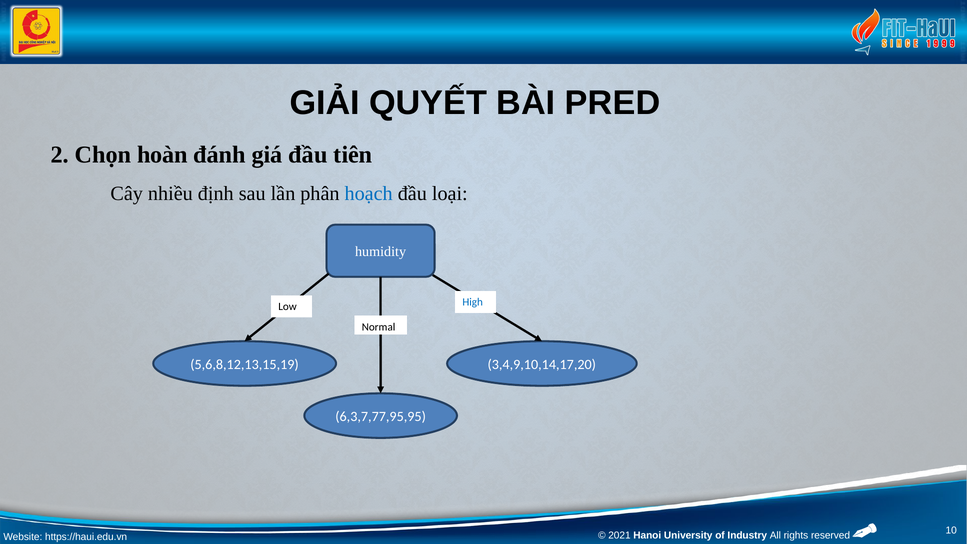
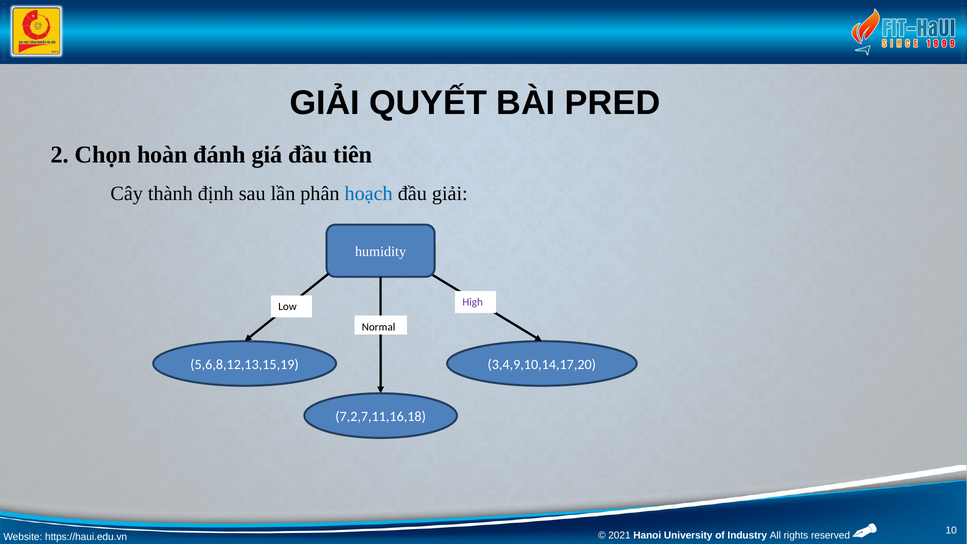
nhiều: nhiều -> thành (170, 193)
đầu loại: loại -> giải (450, 193)
High colour: blue -> purple (473, 302)
6,3,7,77,95,95: 6,3,7,77,95,95 -> 7,2,7,11,16,18 (381, 417)
